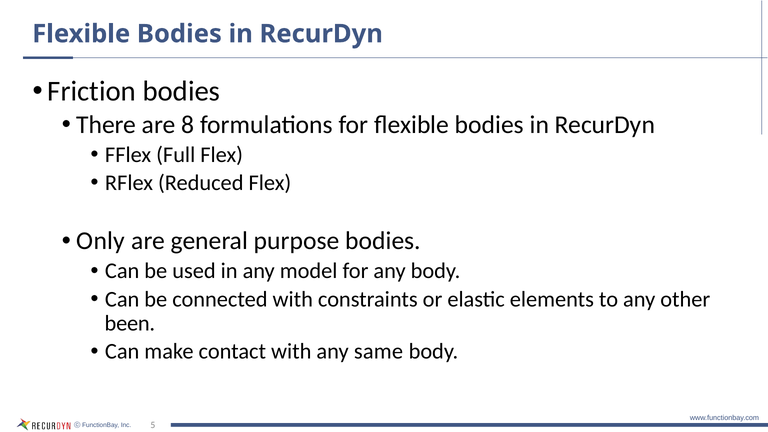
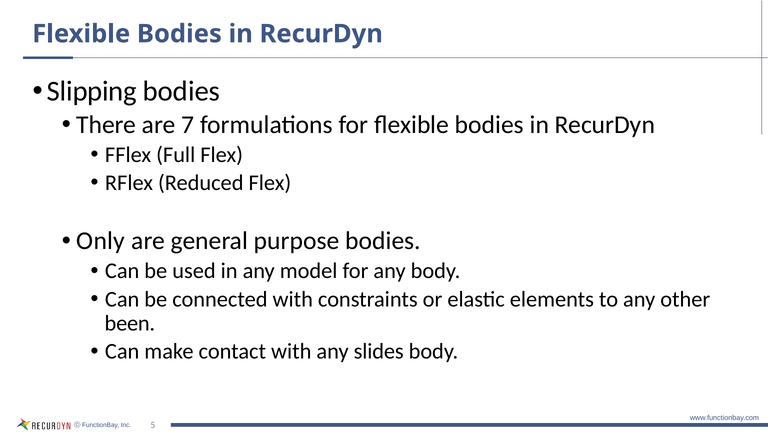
Friction: Friction -> Slipping (92, 91)
8: 8 -> 7 (188, 125)
same: same -> slides (379, 352)
